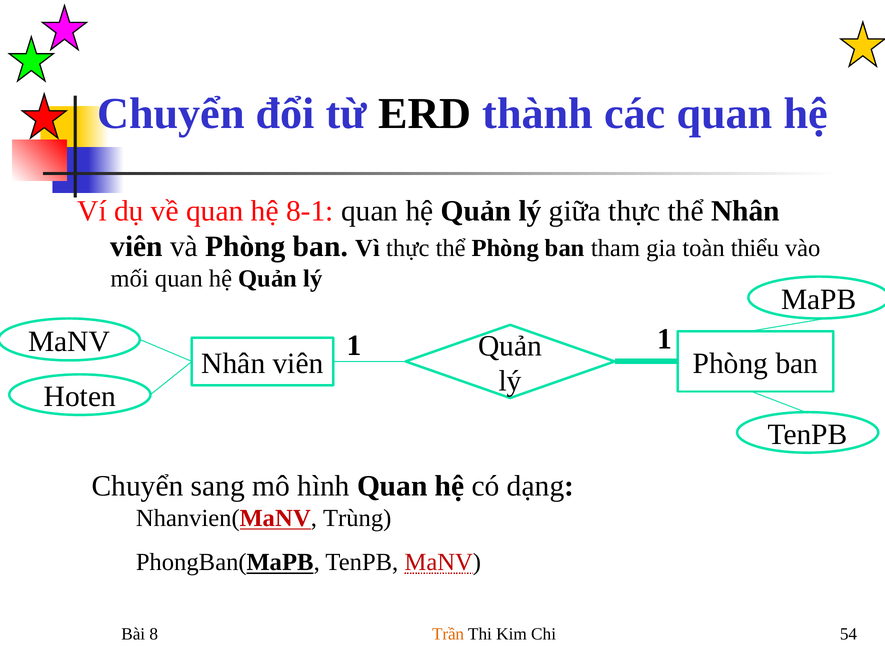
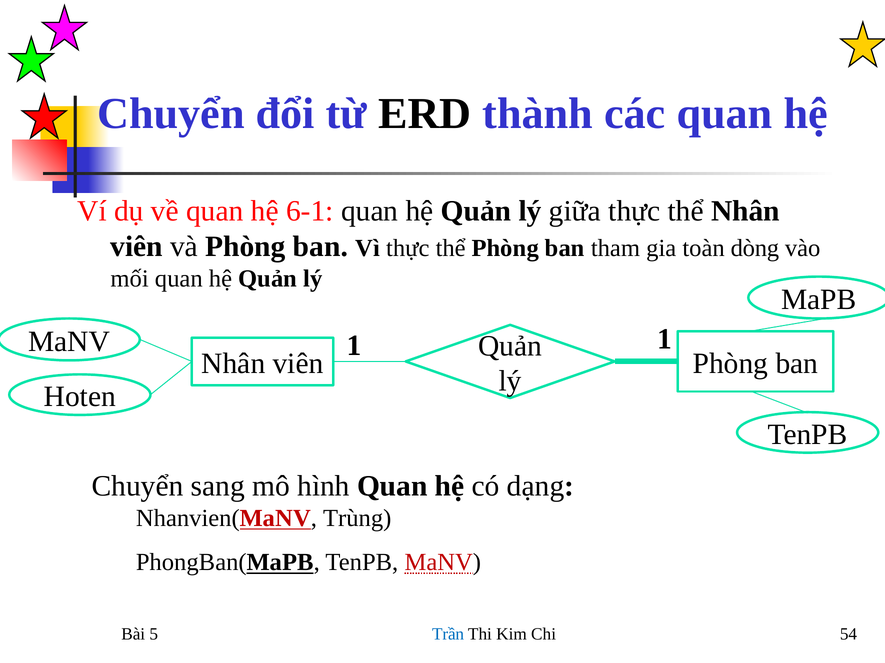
8-1: 8-1 -> 6-1 (310, 211)
thiểu: thiểu -> dòng (755, 248)
8: 8 -> 5 (154, 635)
Trần colour: orange -> blue (448, 635)
